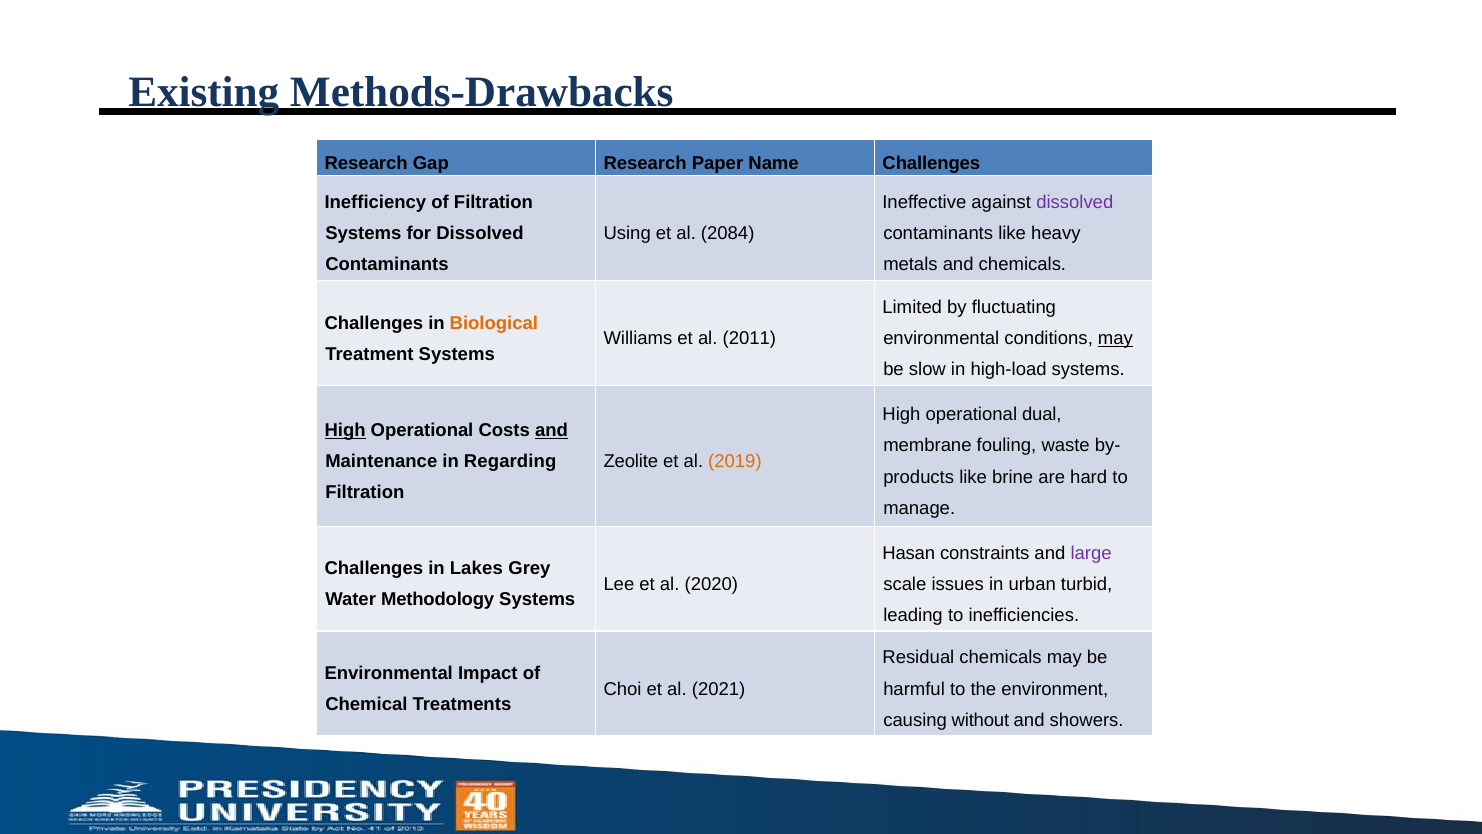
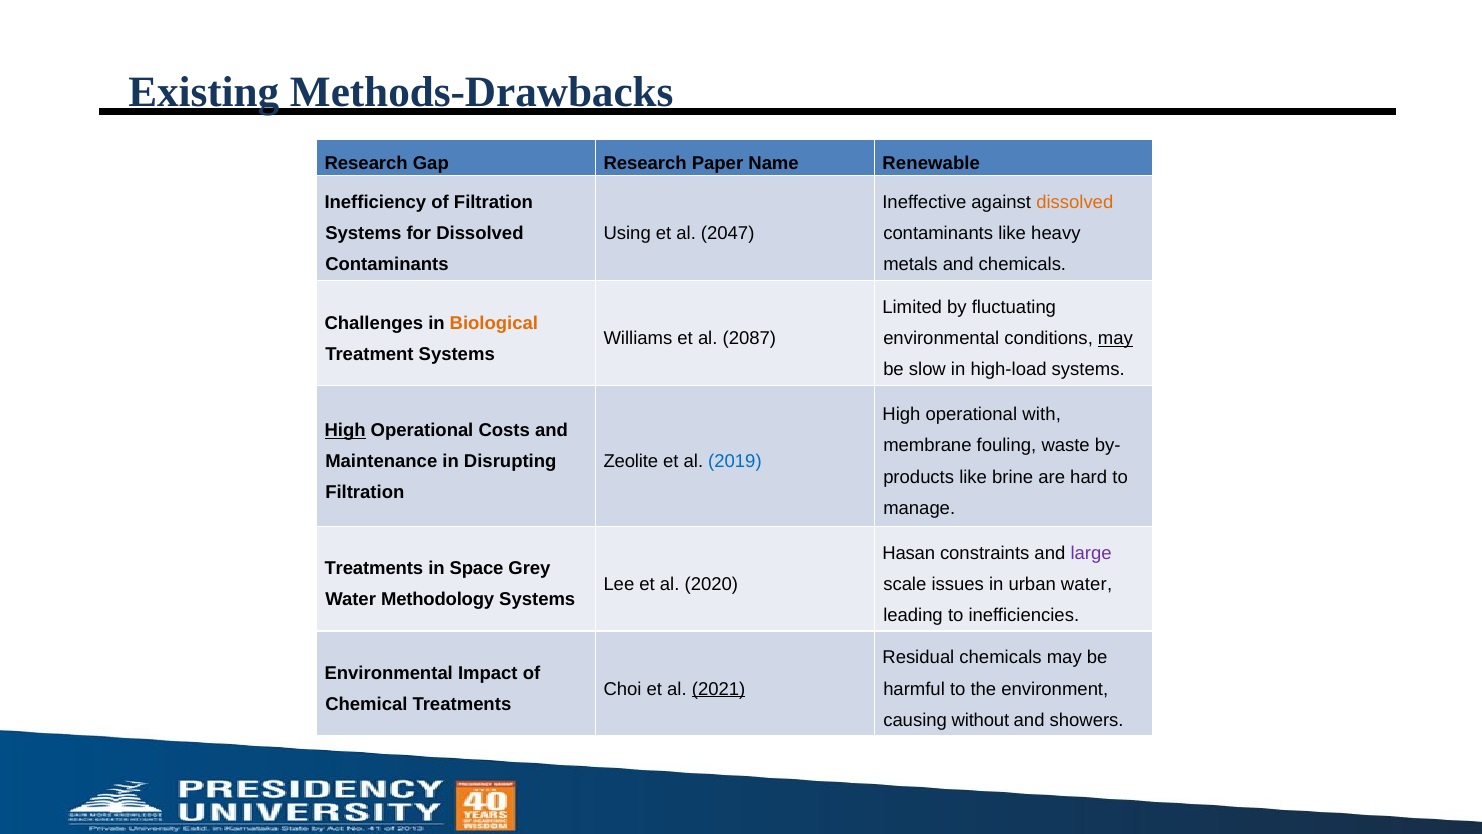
Name Challenges: Challenges -> Renewable (931, 163)
dissolved colour: purple -> orange (1075, 202)
2084: 2084 -> 2047 (728, 234)
2011: 2011 -> 2087 (749, 338)
dual: dual -> with (1042, 414)
and underline: present -> none (552, 430)
Regarding: Regarding -> Disrupting (510, 461)
2019 colour: orange -> blue (735, 461)
Challenges: Challenges -> Treatments (374, 568)
Lakes: Lakes -> Space (477, 568)
urban turbid: turbid -> water (1087, 584)
2021 underline: none -> present (719, 689)
